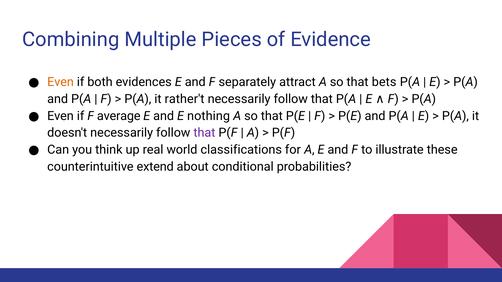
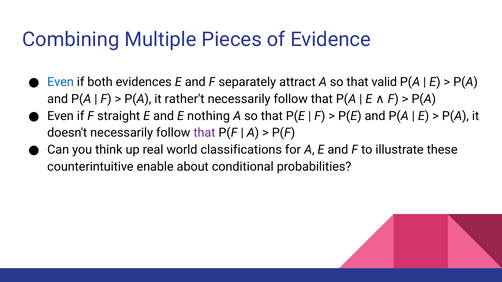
Even colour: orange -> blue (61, 82)
bets: bets -> valid (384, 82)
average: average -> straight (119, 116)
extend: extend -> enable (155, 167)
